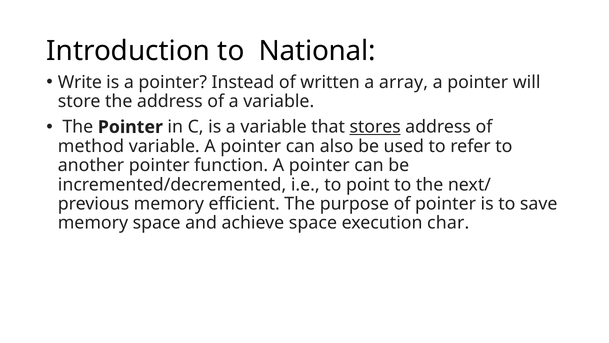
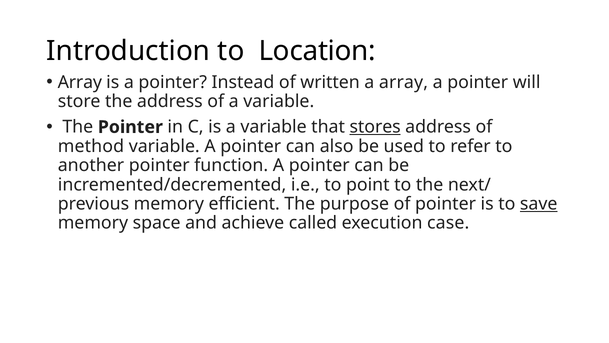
National: National -> Location (317, 51)
Write: Write -> Array (80, 82)
save underline: none -> present (539, 204)
achieve space: space -> called (313, 223)
char: char -> case (448, 223)
